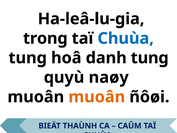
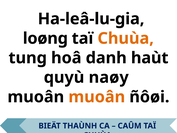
trong: trong -> loøng (45, 38)
Chuùa colour: blue -> orange (126, 38)
danh tung: tung -> haùt (150, 58)
